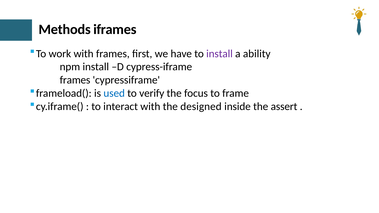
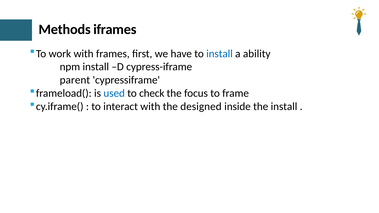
install colour: purple -> blue (219, 54)
frames: frames -> parent (75, 80)
verify: verify -> check (152, 93)
the assert: assert -> install (284, 107)
